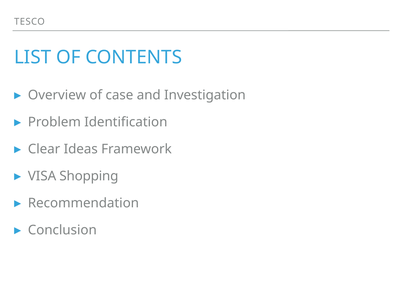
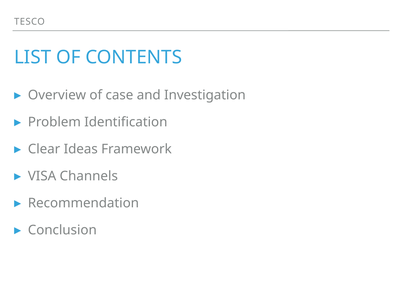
Shopping: Shopping -> Channels (89, 176)
